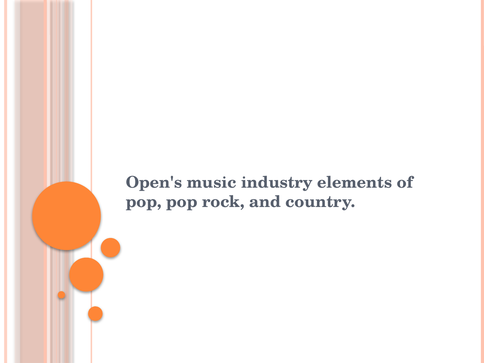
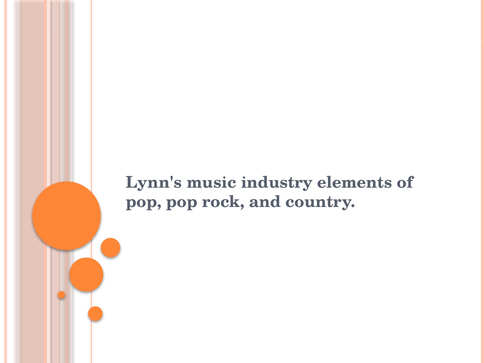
Open's: Open's -> Lynn's (154, 183)
